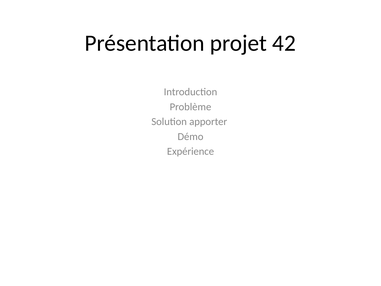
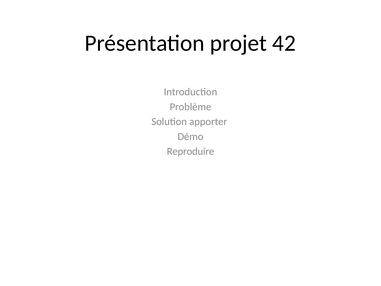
Expérience: Expérience -> Reproduire (191, 151)
